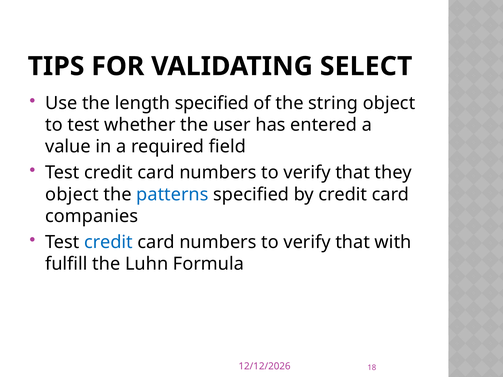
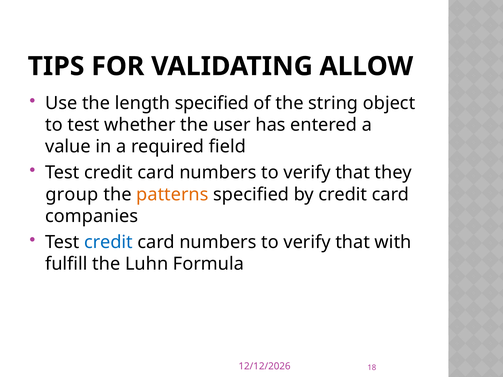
SELECT: SELECT -> ALLOW (366, 66)
object: object -> group (72, 195)
patterns colour: blue -> orange (172, 195)
